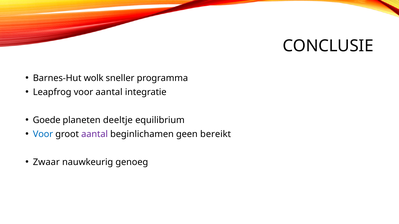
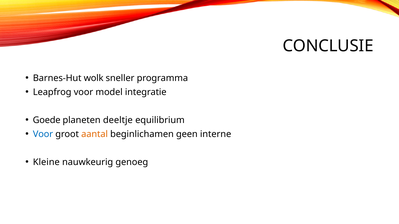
voor aantal: aantal -> model (109, 92)
aantal colour: purple -> orange (95, 134)
bereikt: bereikt -> interne (216, 134)
Zwaar: Zwaar -> Kleine (46, 162)
